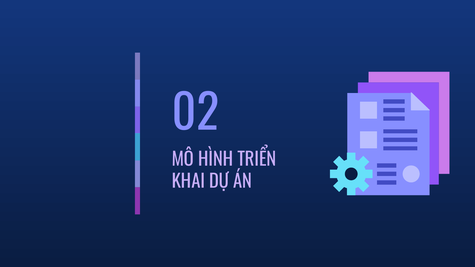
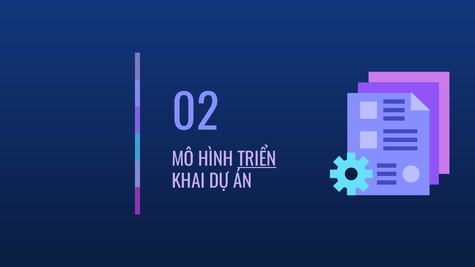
TRIỂN underline: none -> present (257, 160)
